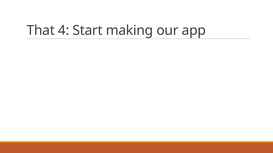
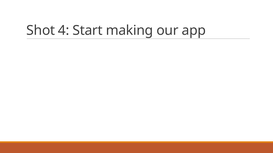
That: That -> Shot (41, 31)
